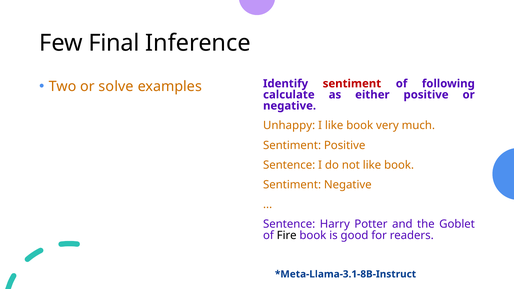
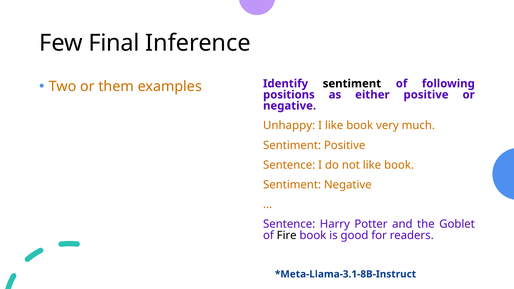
solve: solve -> them (116, 87)
sentiment colour: red -> black (352, 84)
calculate: calculate -> positions (289, 95)
